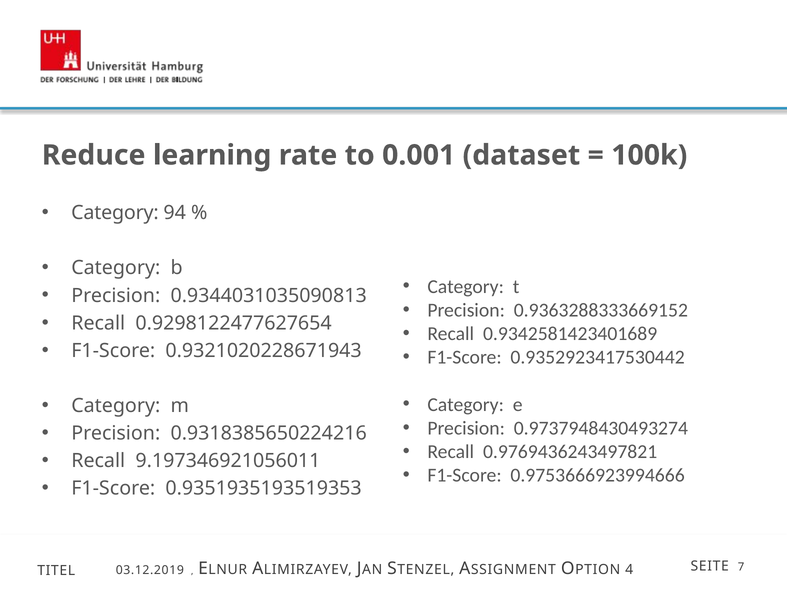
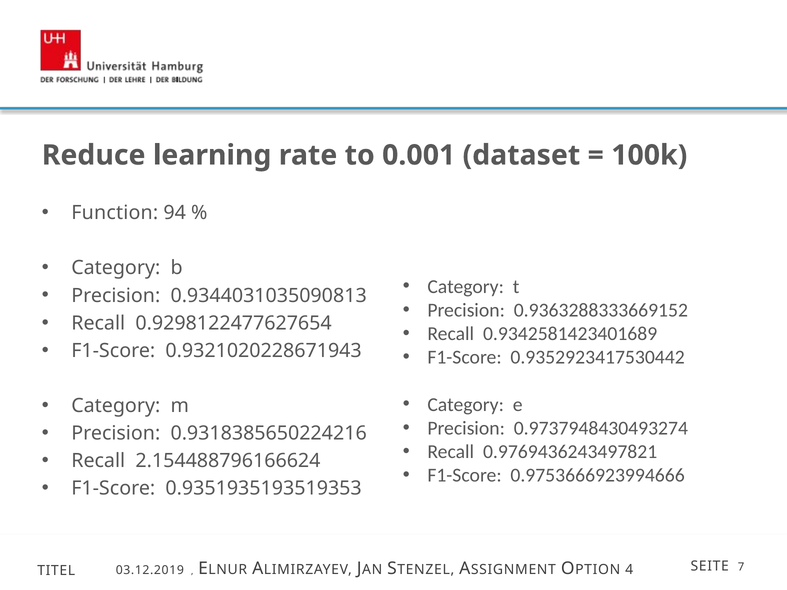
Category: Category -> Function (115, 213)
9.197346921056011: 9.197346921056011 -> 2.154488796166624 (228, 461)
